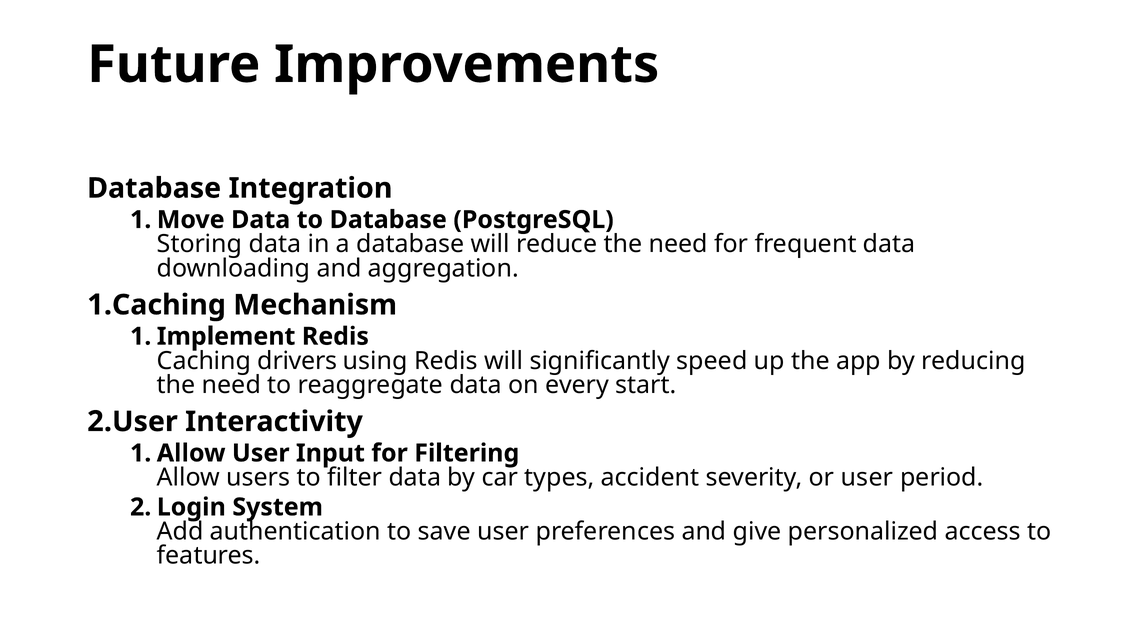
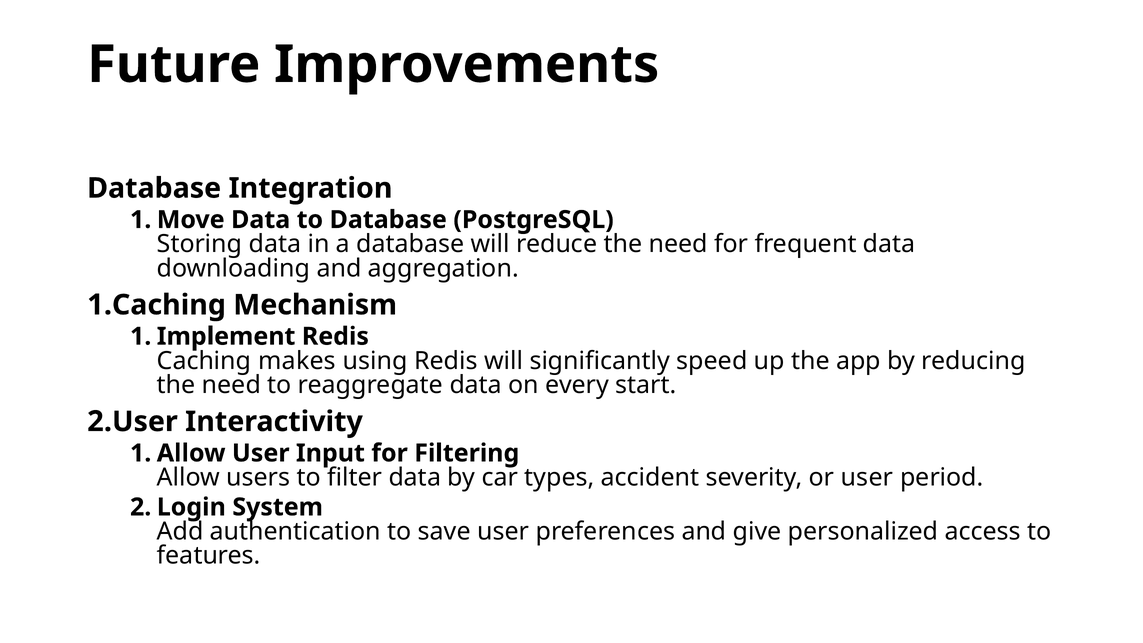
drivers: drivers -> makes (297, 361)
